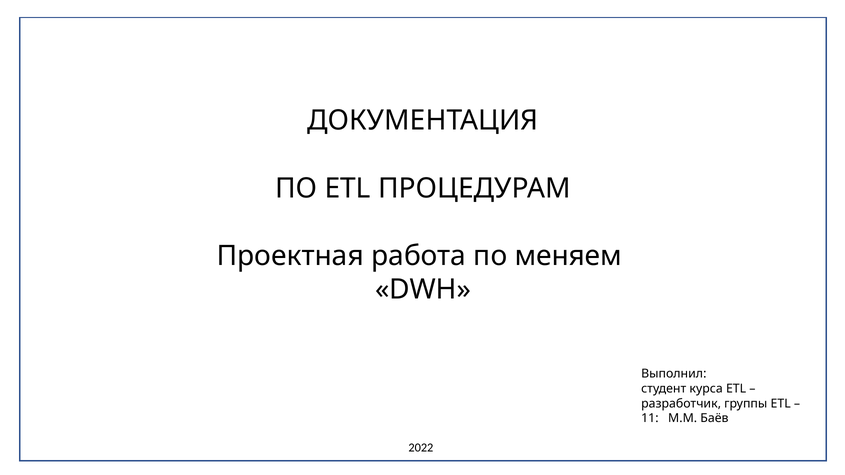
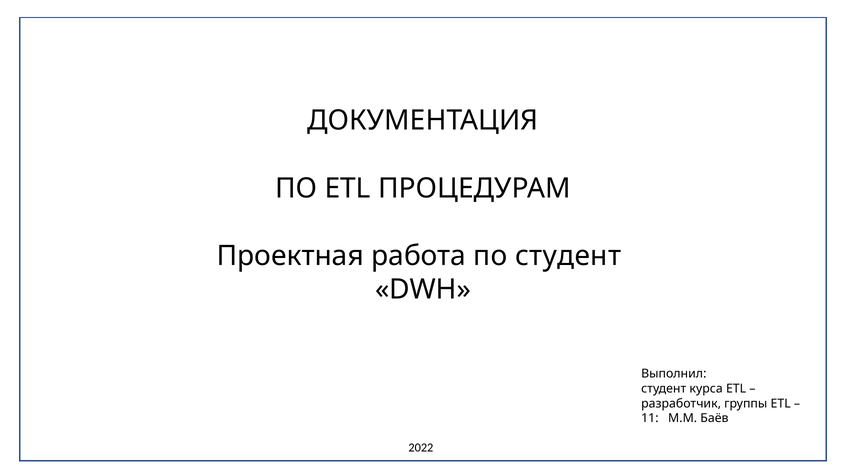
по меняем: меняем -> студент (568, 256)
